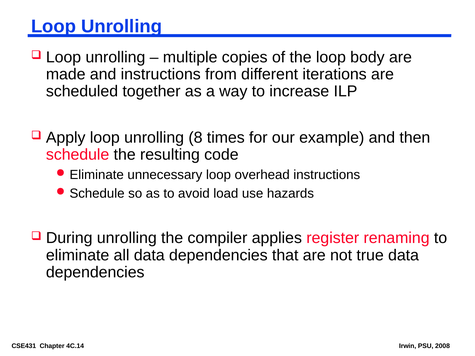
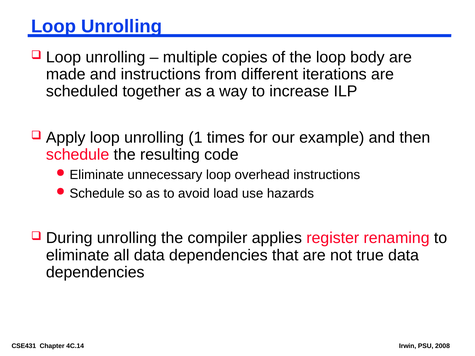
8: 8 -> 1 (195, 138)
